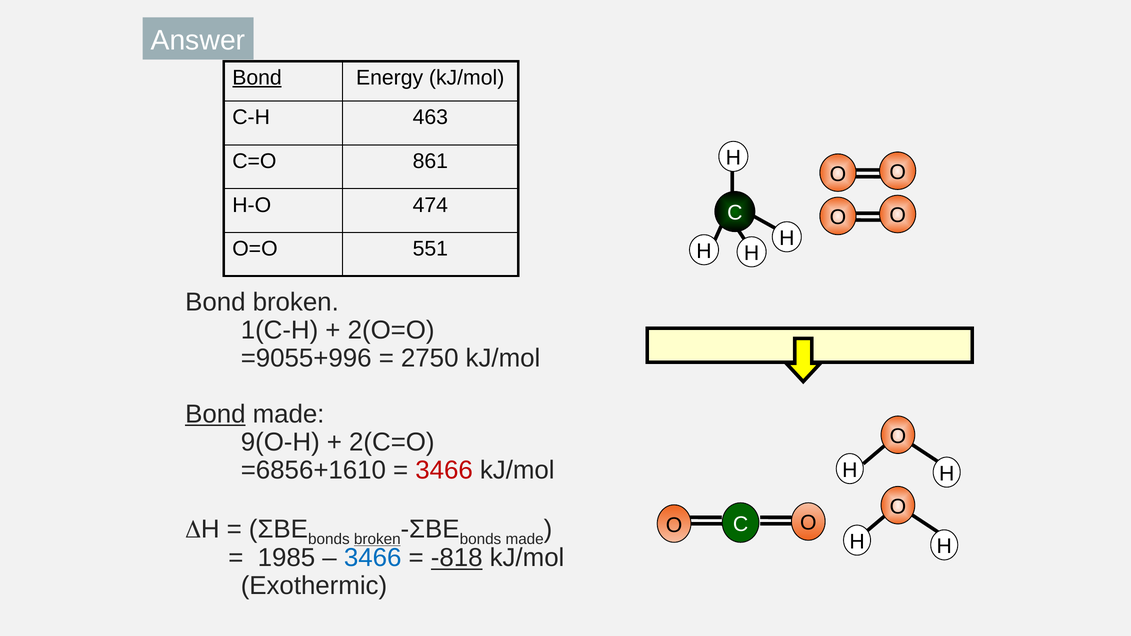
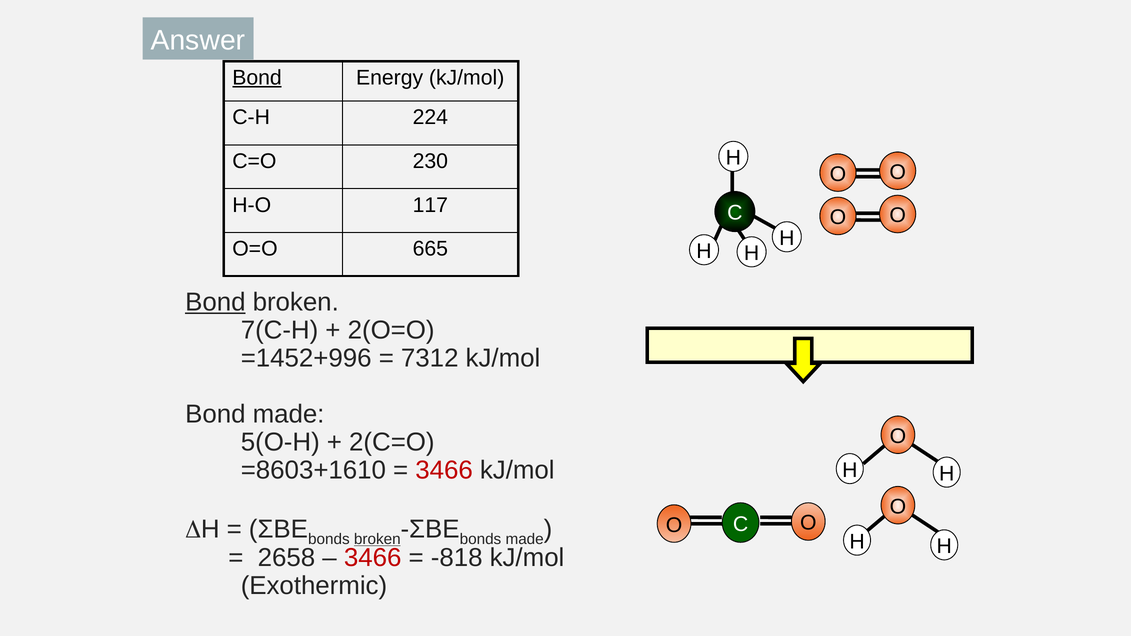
463: 463 -> 224 (430, 118)
861: 861 -> 230 (430, 161)
474: 474 -> 117 (430, 205)
551: 551 -> 665 (430, 249)
Bond underline: none -> present (215, 302)
1(C-H: 1(C-H -> 7(C-H (280, 330)
=9055+996: =9055+996 -> =1452+996 (306, 358)
2750: 2750 -> 7312 (430, 358)
Bond underline: present -> none (215, 414)
9(O-H: 9(O-H -> 5(O-H (280, 442)
=6856+1610: =6856+1610 -> =8603+1610 (313, 470)
1985: 1985 -> 2658 (286, 558)
3466 colour: blue -> red (373, 558)
-818 underline: present -> none (457, 558)
